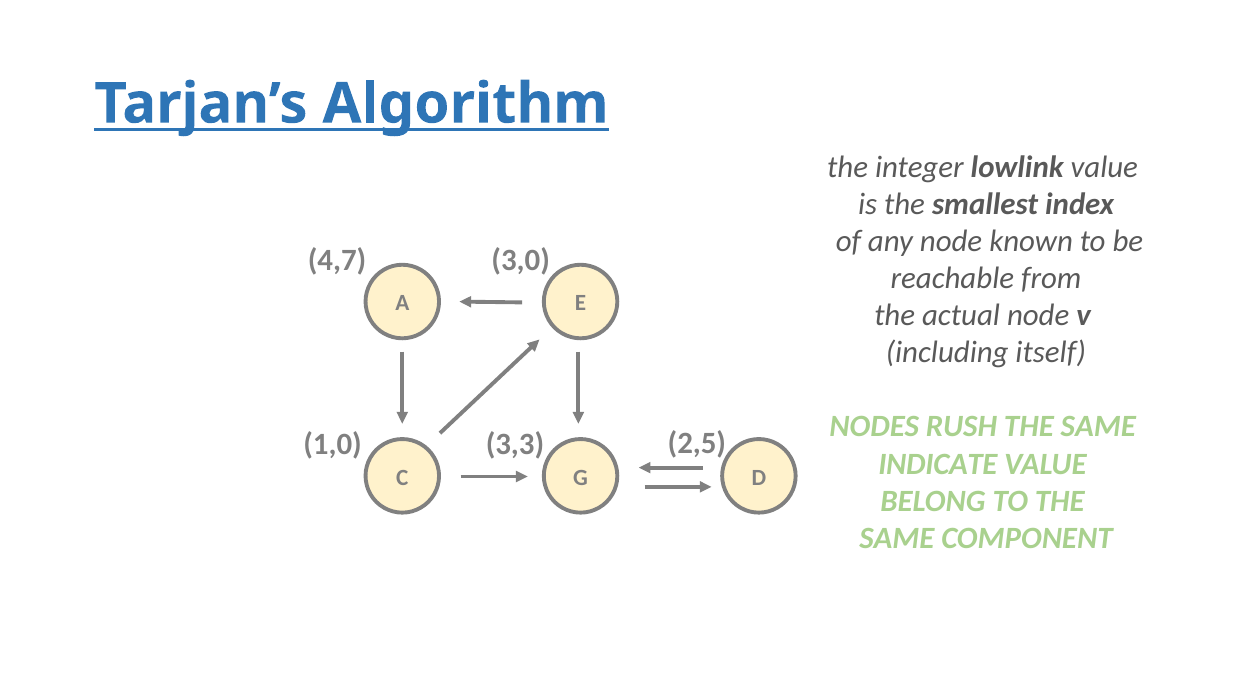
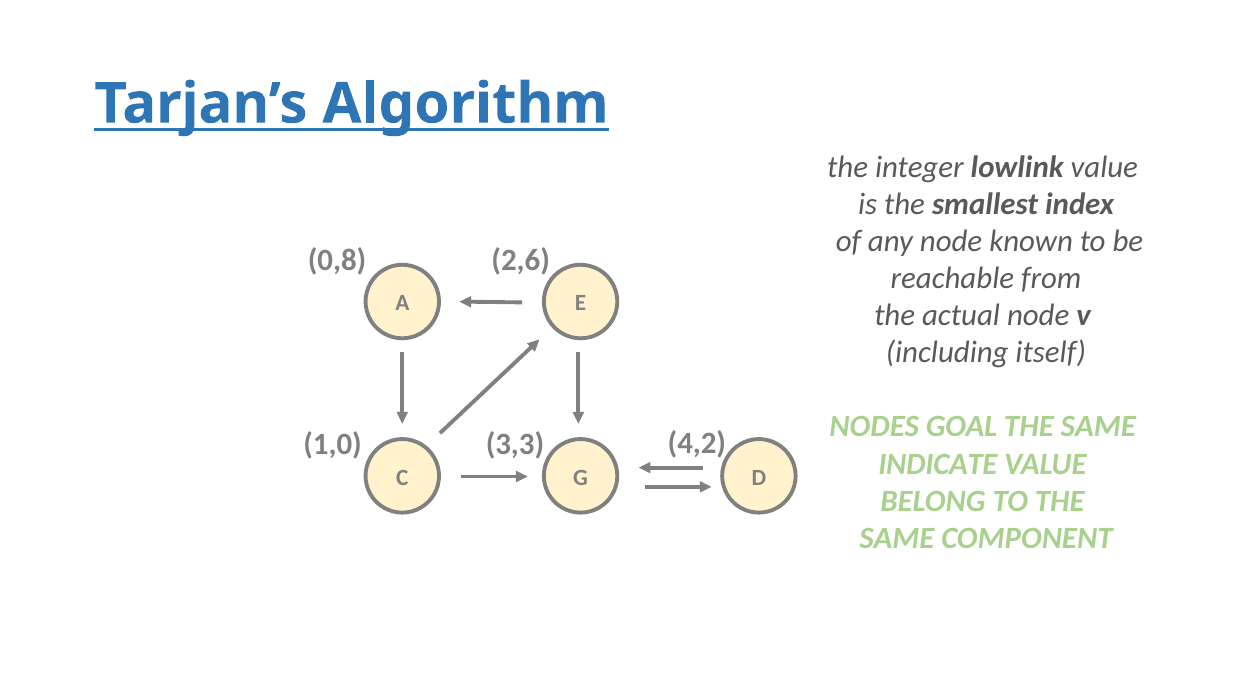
4,7: 4,7 -> 0,8 (337, 260)
3,0: 3,0 -> 2,6 (521, 260)
RUSH: RUSH -> GOAL (962, 426)
2,5: 2,5 -> 4,2 (697, 442)
